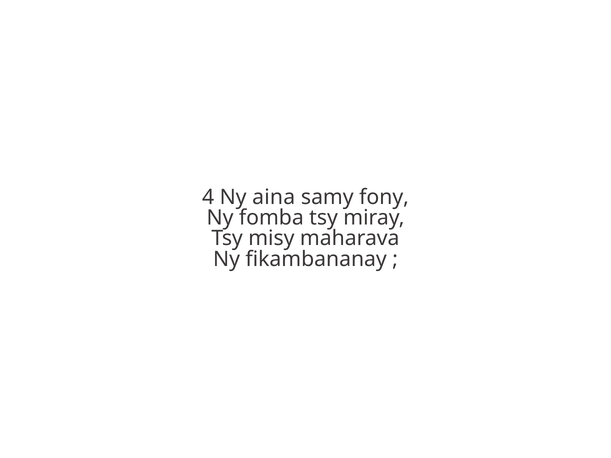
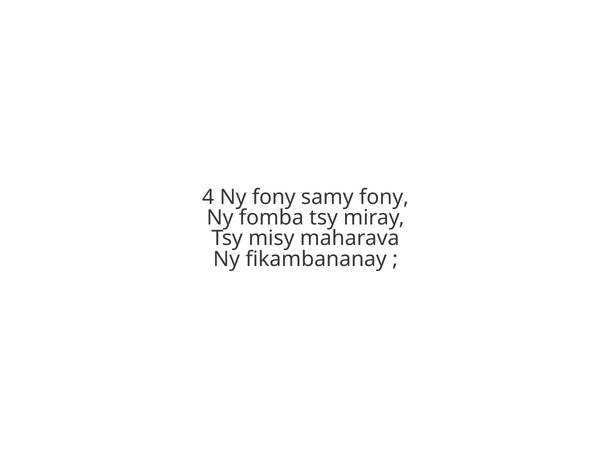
Ny aina: aina -> fony (274, 197)
